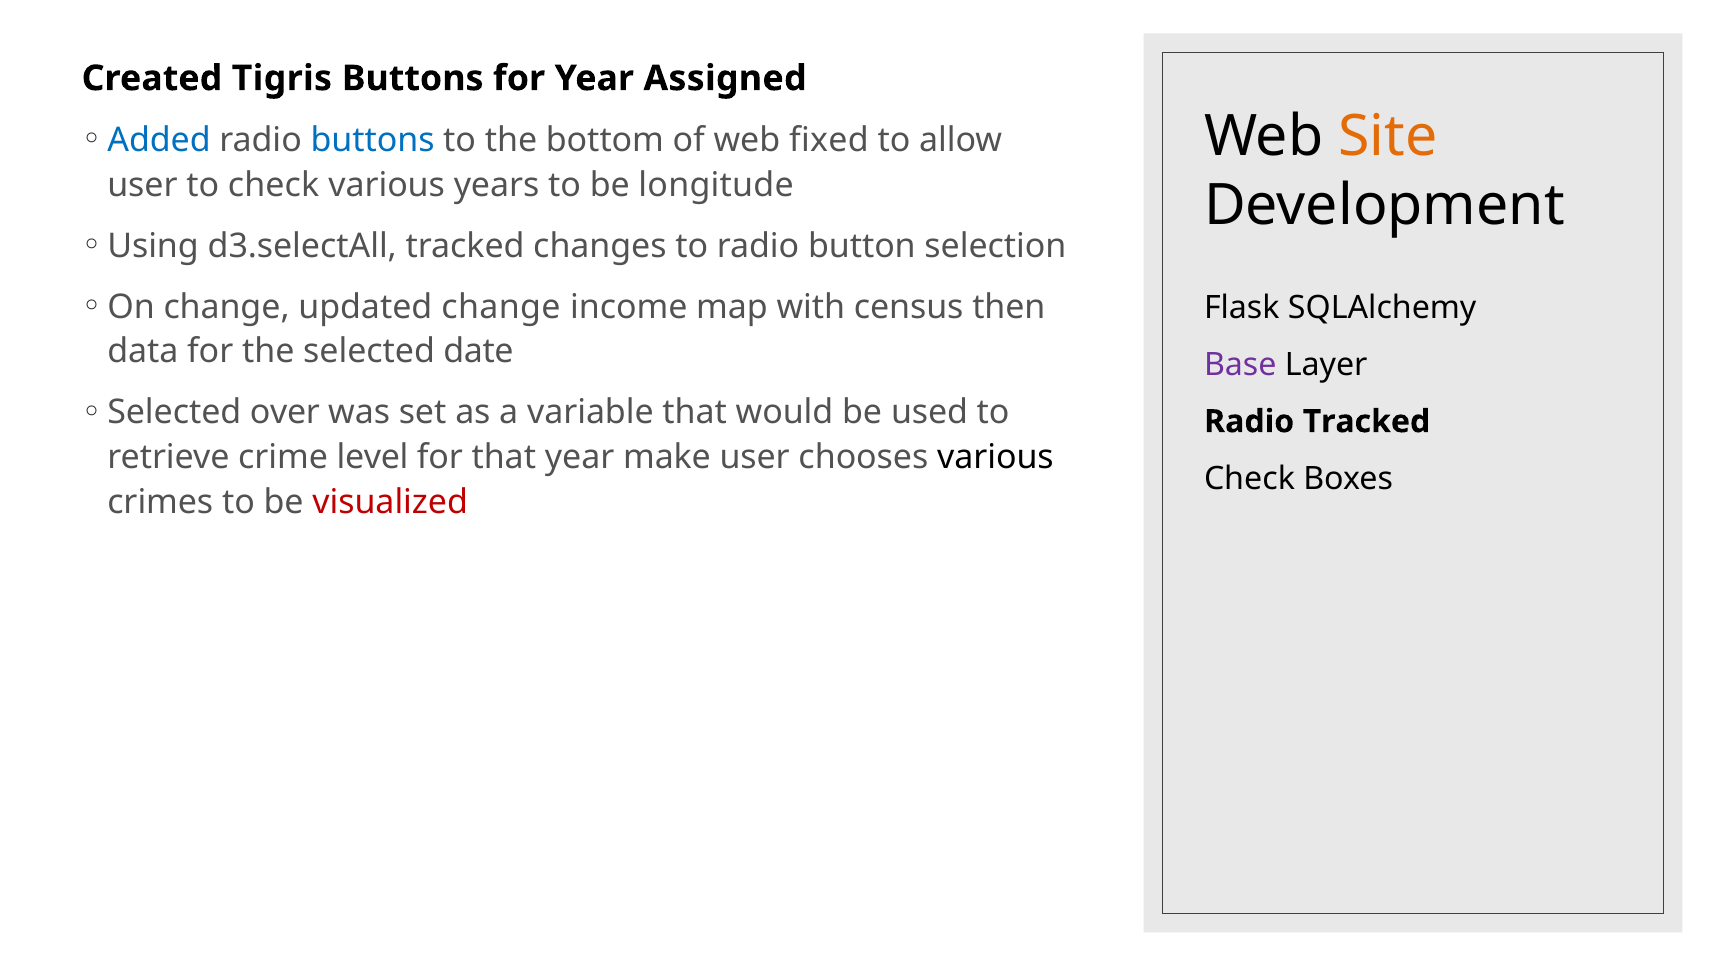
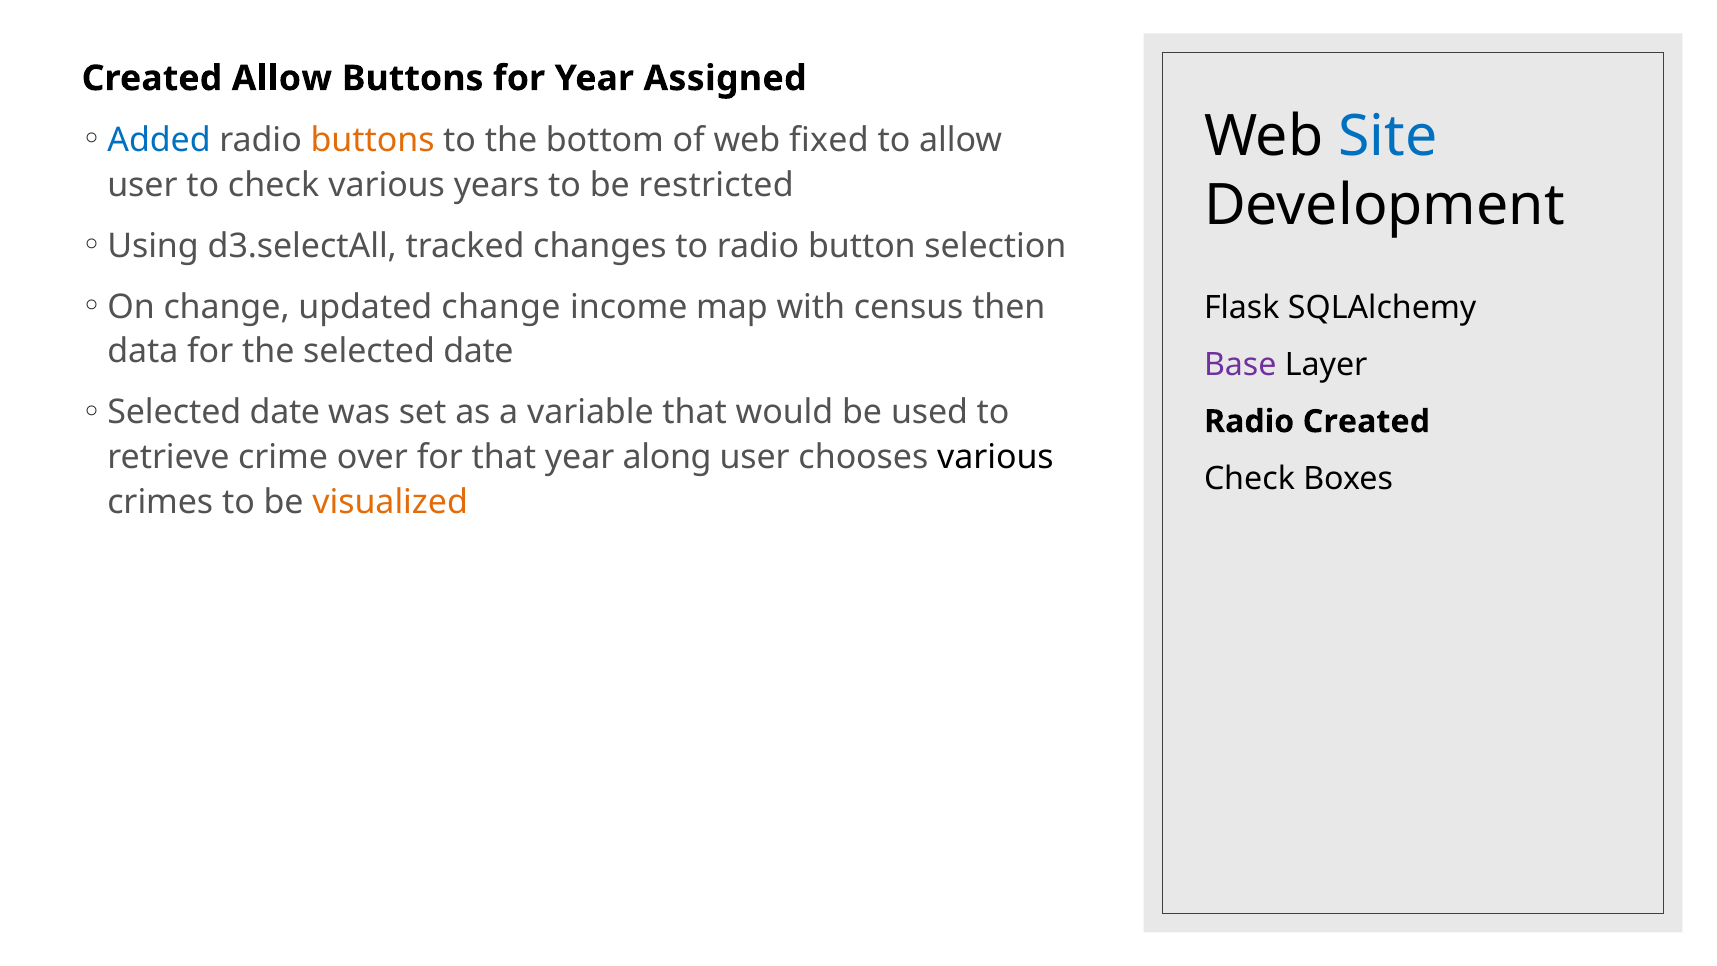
Created Tigris: Tigris -> Allow (282, 78)
Site colour: orange -> blue (1388, 137)
buttons colour: blue -> orange (373, 140)
longitude: longitude -> restricted (716, 185)
over: over -> date (285, 412)
Radio Tracked: Tracked -> Created (1366, 422)
level: level -> over (372, 457)
make: make -> along (667, 457)
visualized colour: red -> orange (390, 502)
